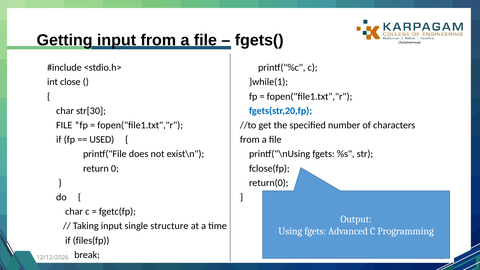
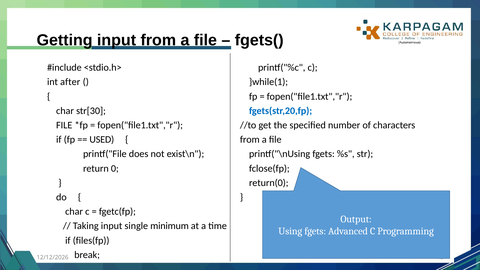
close: close -> after (70, 82)
structure: structure -> minimum (170, 226)
